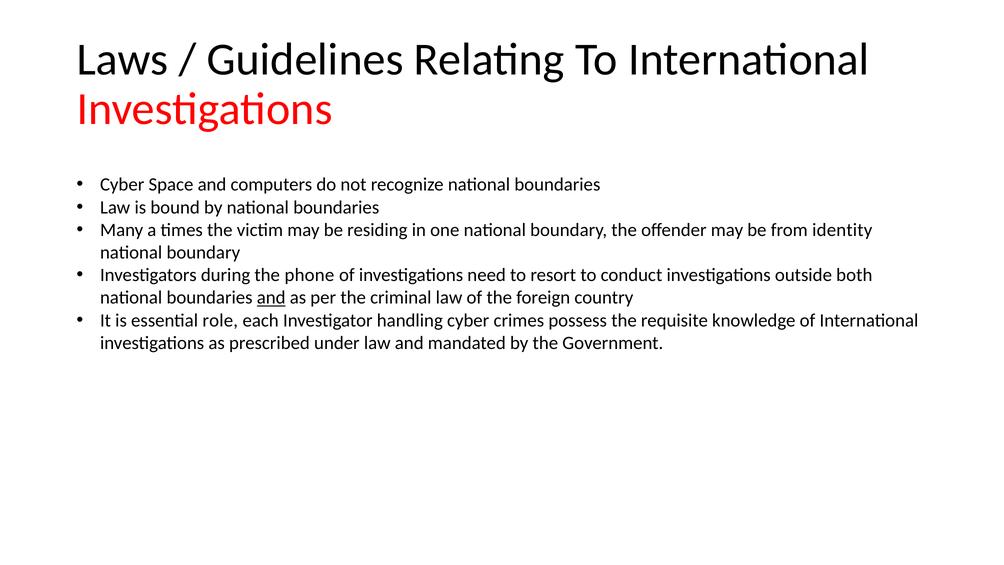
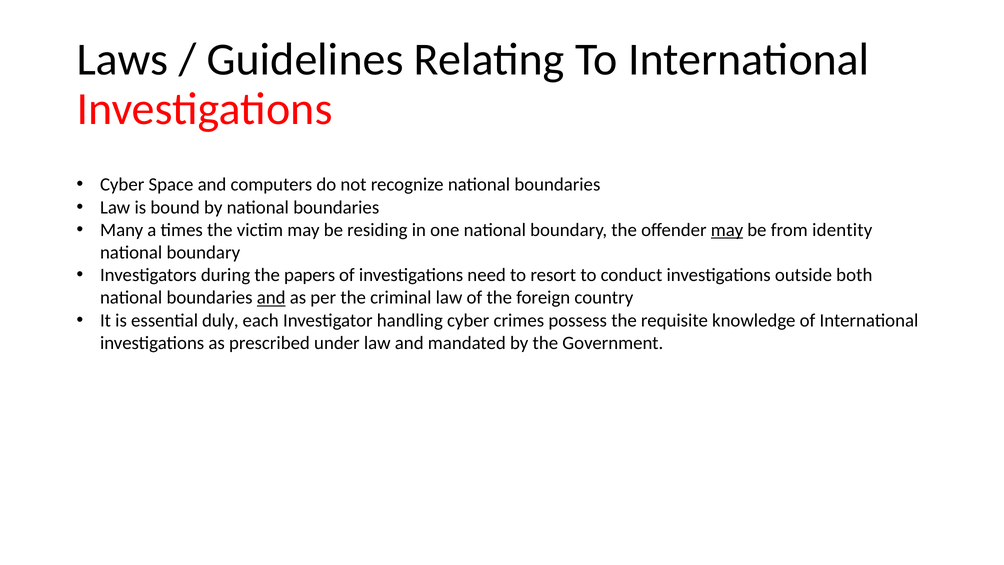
may underline: none -> present (727, 230)
phone: phone -> papers (310, 275)
role: role -> duly (220, 320)
